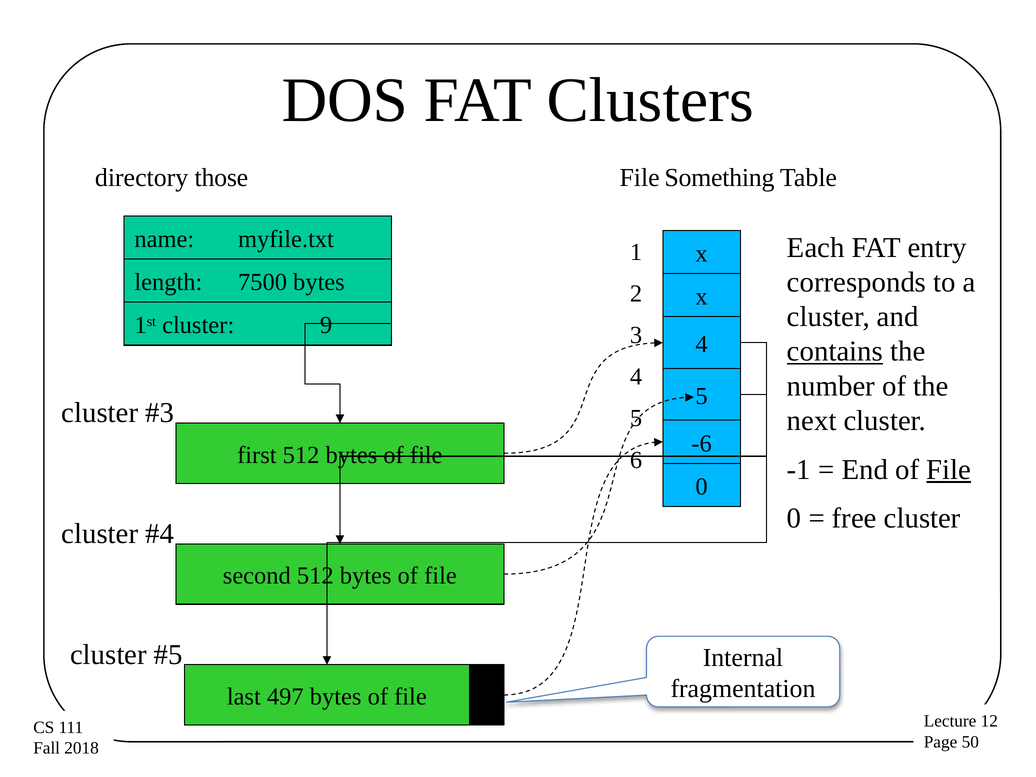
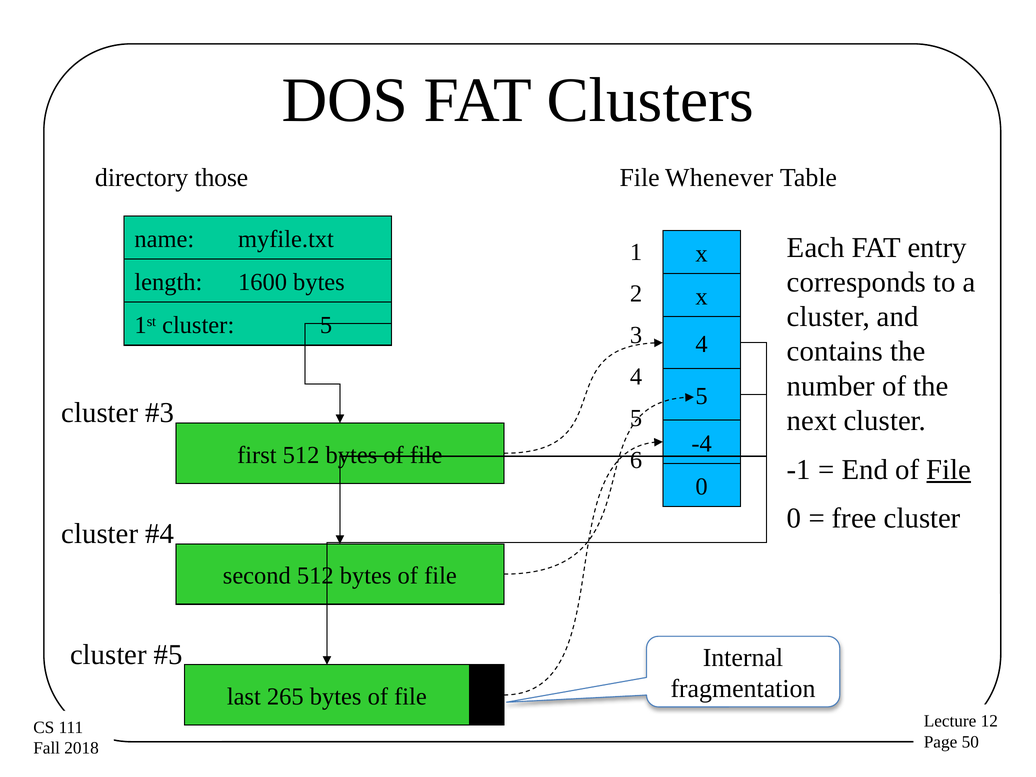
Something: Something -> Whenever (719, 178)
7500: 7500 -> 1600 (263, 282)
cluster 9: 9 -> 5 (326, 325)
contains underline: present -> none (835, 351)
-6: -6 -> -4 (702, 444)
497: 497 -> 265 (285, 697)
